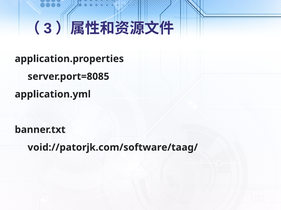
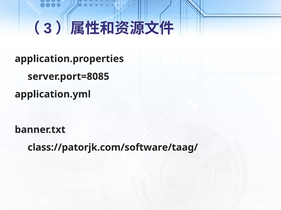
void://patorjk.com/software/taag/: void://patorjk.com/software/taag/ -> class://patorjk.com/software/taag/ (113, 148)
